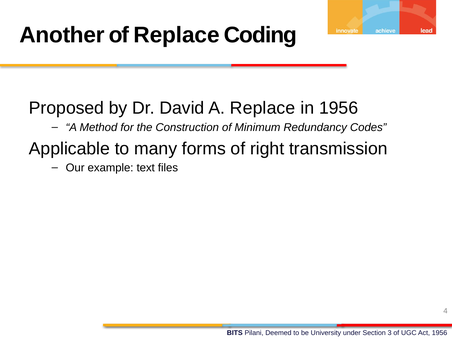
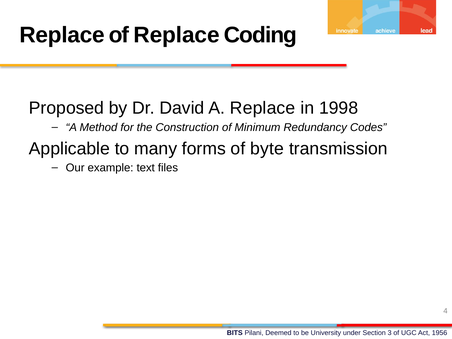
Another: Another -> Replace (62, 35)
in 1956: 1956 -> 1998 (339, 108)
right: right -> byte (267, 149)
